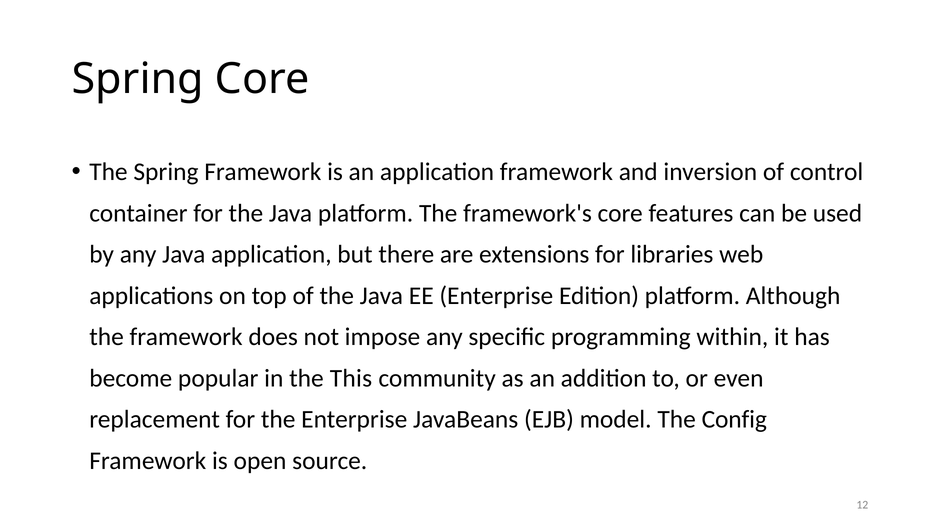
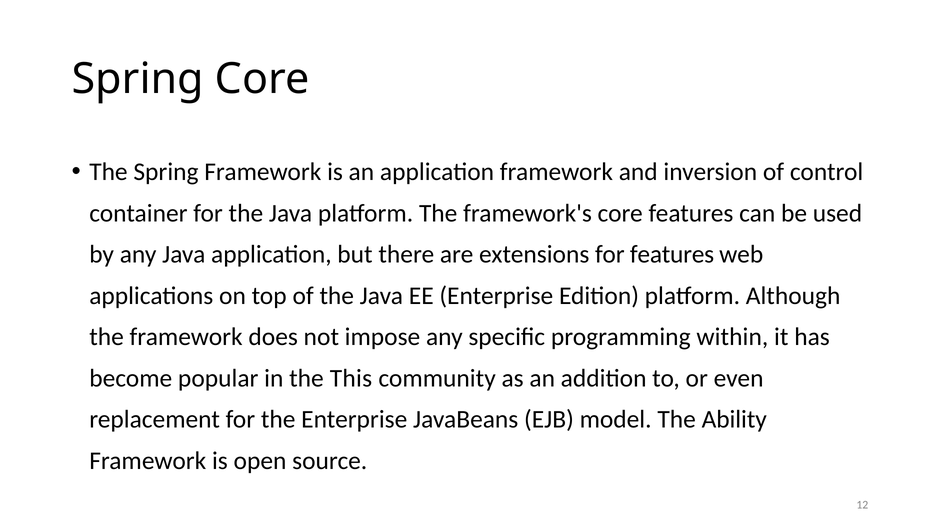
for libraries: libraries -> features (672, 254)
Config: Config -> Ability (734, 419)
